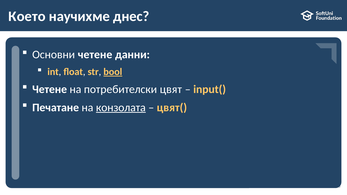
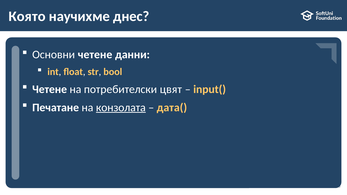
Което: Което -> Която (27, 16)
bool underline: present -> none (113, 72)
цвят(: цвят( -> дата( (172, 108)
